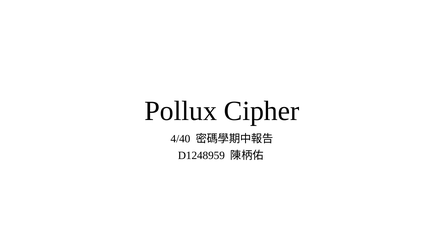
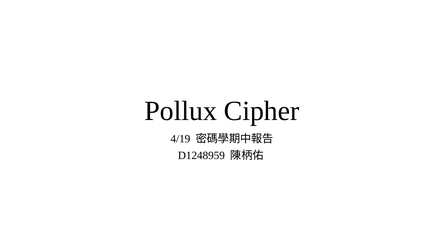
4/40: 4/40 -> 4/19 (180, 139)
